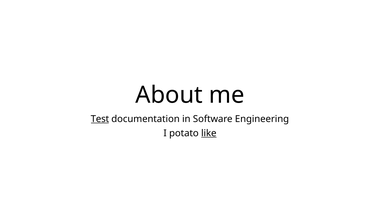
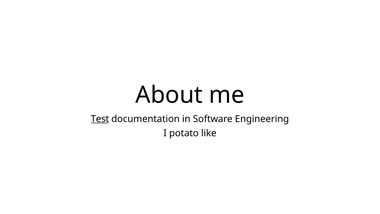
like underline: present -> none (209, 133)
